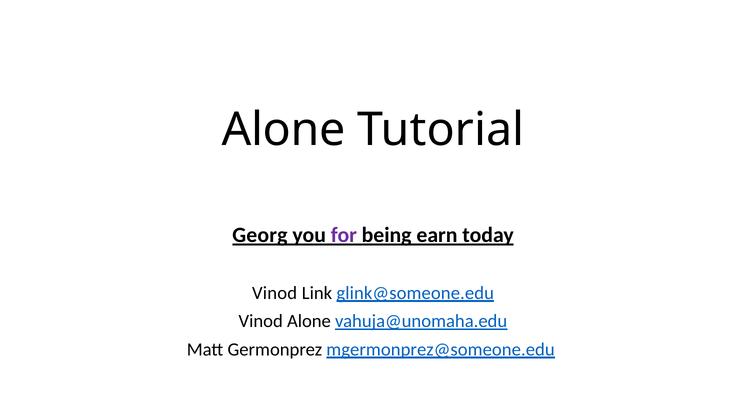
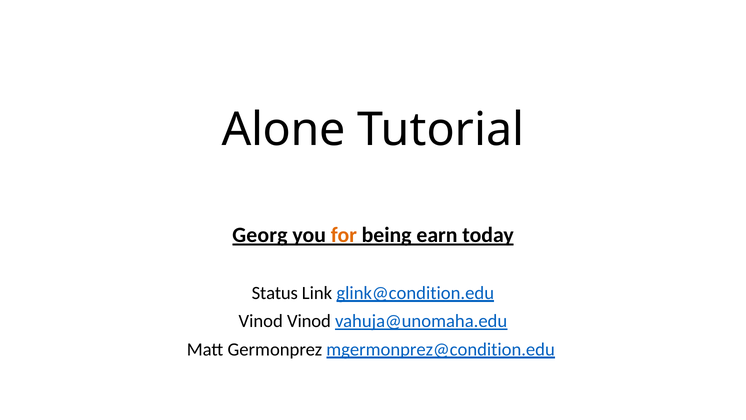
for colour: purple -> orange (344, 235)
Vinod: Vinod -> Status (275, 293)
glink@someone.edu: glink@someone.edu -> glink@condition.edu (415, 293)
Vinod Alone: Alone -> Vinod (309, 321)
mgermonprez@someone.edu: mgermonprez@someone.edu -> mgermonprez@condition.edu (441, 349)
